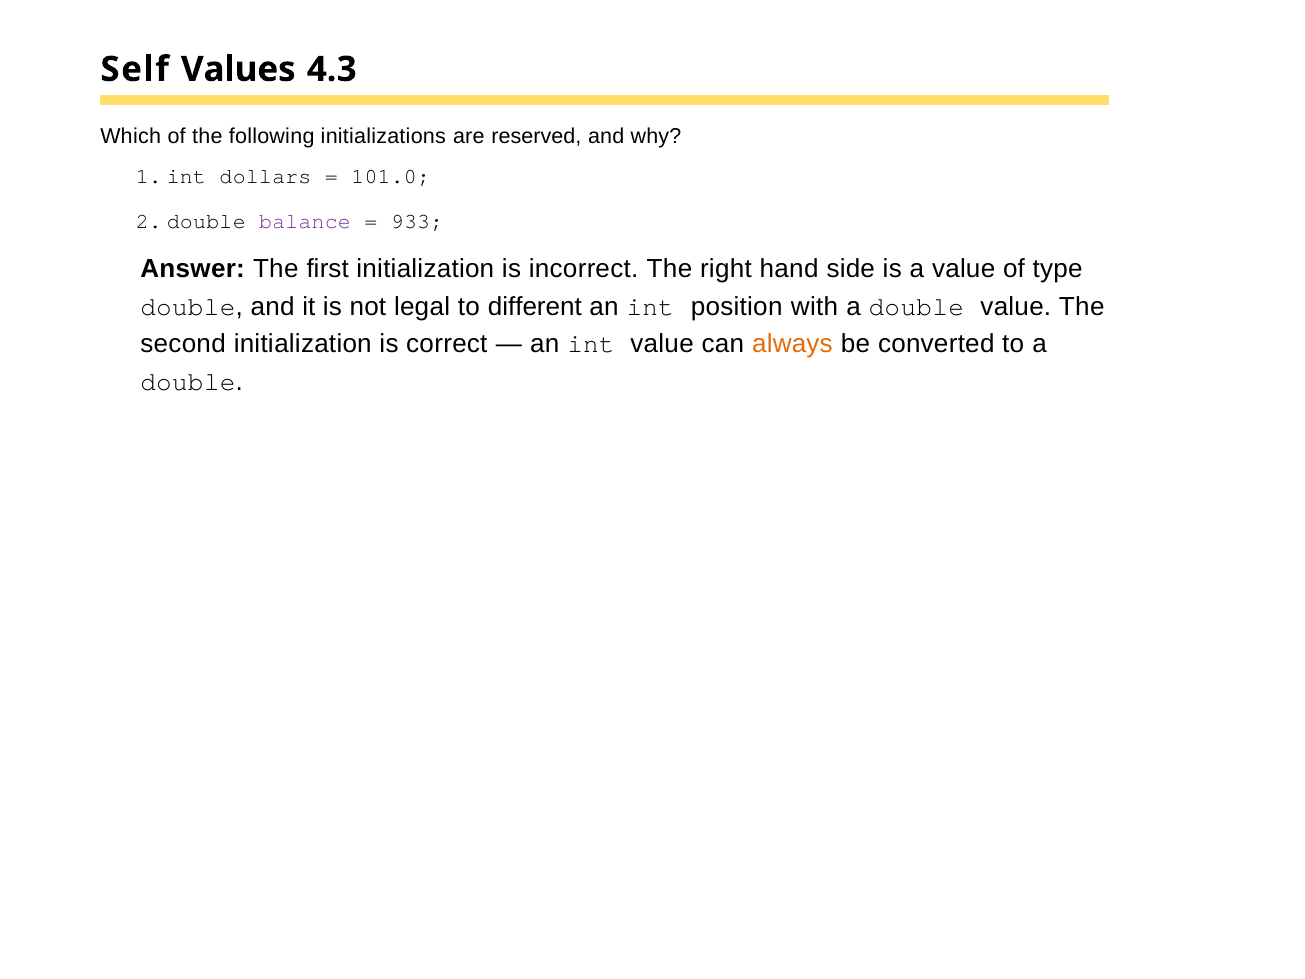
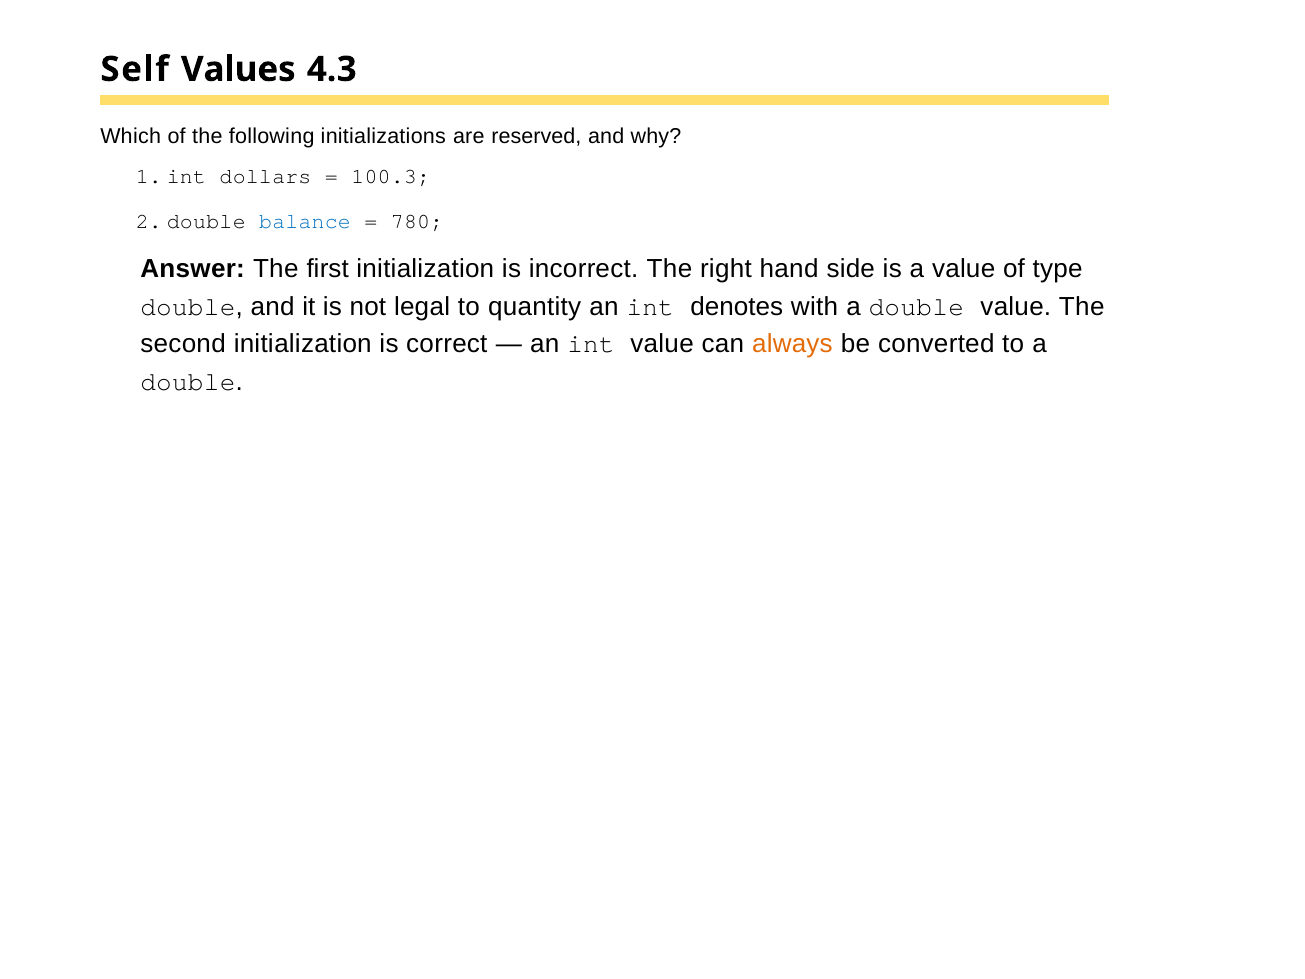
101.0: 101.0 -> 100.3 (391, 176)
balance colour: purple -> blue (305, 222)
933: 933 -> 780 (417, 222)
different: different -> quantity (535, 306)
position: position -> denotes (737, 306)
